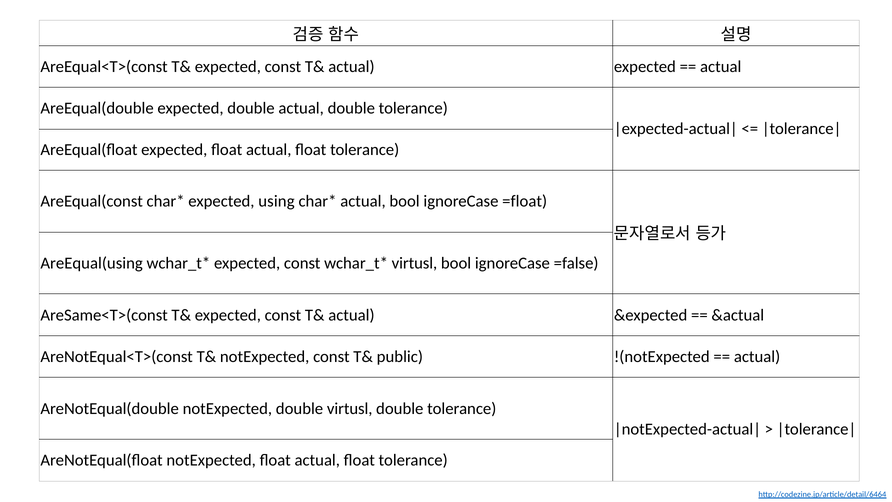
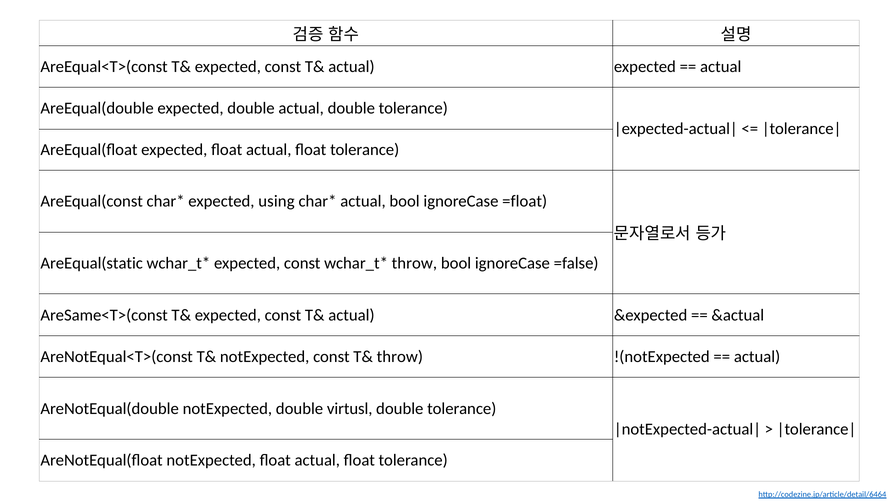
AreEqual(using: AreEqual(using -> AreEqual(static (92, 263)
virtusl: virtusl -> throw (414, 263)
T& public: public -> throw (400, 357)
